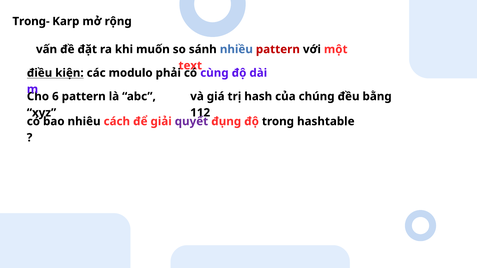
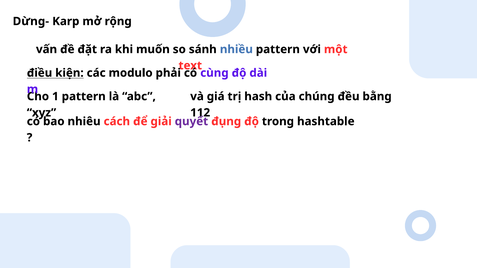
Trong-: Trong- -> Dừng- (31, 21)
pattern colour: red -> black (278, 49)
6: 6 -> 1 (55, 97)
